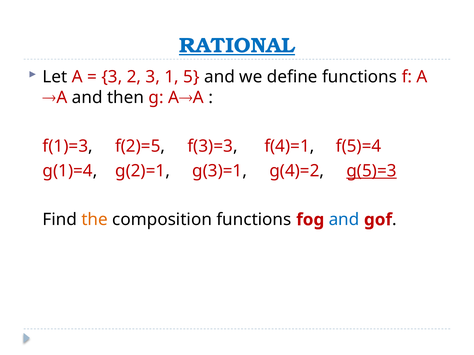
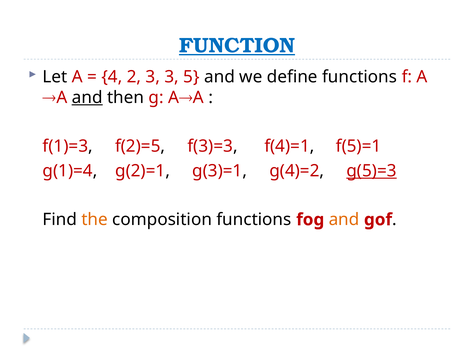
RATIONAL: RATIONAL -> FUNCTION (237, 46)
3: 3 -> 4 (112, 77)
3 1: 1 -> 3 (172, 77)
and underline: none -> present (87, 98)
f(5)=4: f(5)=4 -> f(5)=1 (359, 146)
and colour: blue -> orange (344, 220)
